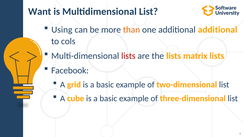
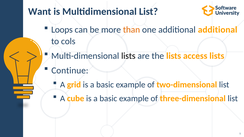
Using: Using -> Loops (62, 30)
lists colour: red -> black (128, 56)
matrix: matrix -> access (195, 56)
Facebook: Facebook -> Continue (70, 71)
